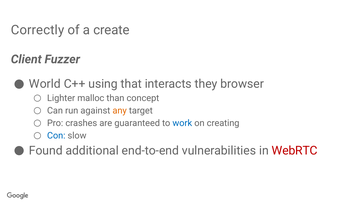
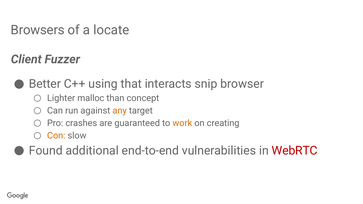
Correctly: Correctly -> Browsers (38, 30)
create: create -> locate (111, 30)
World: World -> Better (45, 84)
they: they -> snip (206, 84)
work colour: blue -> orange (182, 123)
Con colour: blue -> orange (56, 136)
